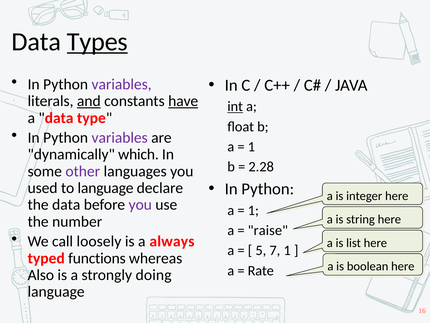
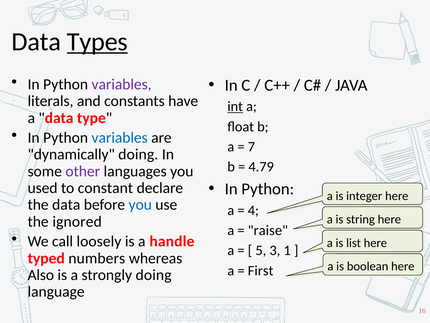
and underline: present -> none (89, 101)
have underline: present -> none (183, 101)
variables colour: purple -> blue (120, 138)
1: 1 -> 7 (251, 146)
dynamically which: which -> doing (138, 154)
2.28: 2.28 -> 4.79 (261, 167)
to language: language -> constant (105, 188)
you colour: purple -> blue (140, 205)
1: 1 -> 4 (253, 210)
number: number -> ignored (77, 221)
always: always -> handle (172, 241)
7: 7 -> 3 (275, 250)
functions: functions -> numbers (97, 258)
Rate: Rate -> First (261, 270)
